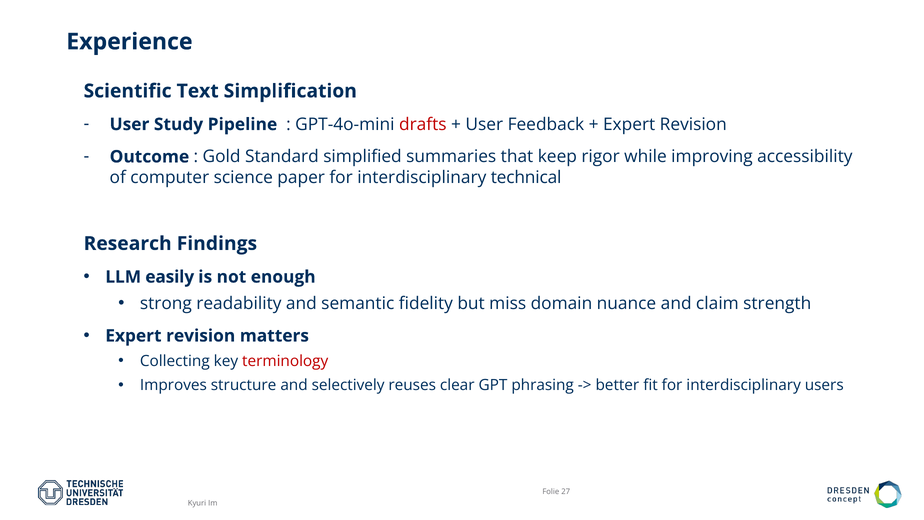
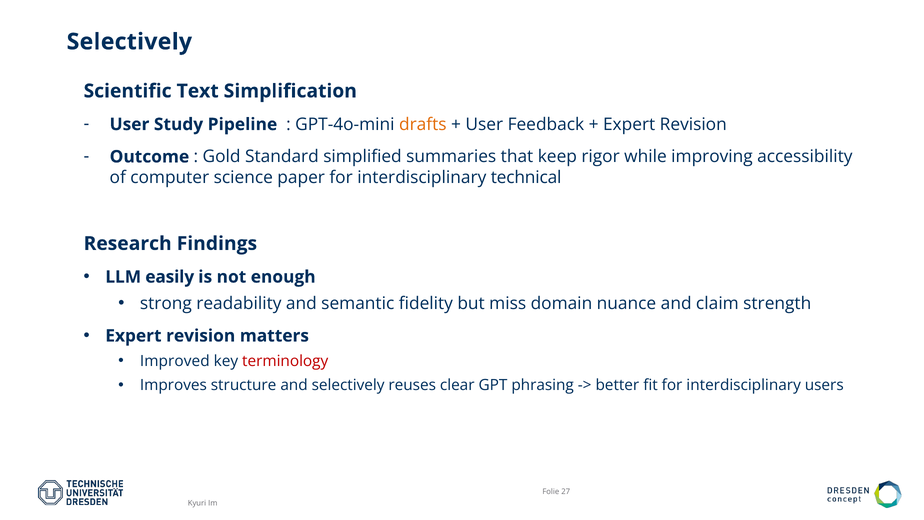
Experience: Experience -> Selectively (129, 42)
drafts colour: red -> orange (423, 124)
Collecting: Collecting -> Improved (175, 361)
